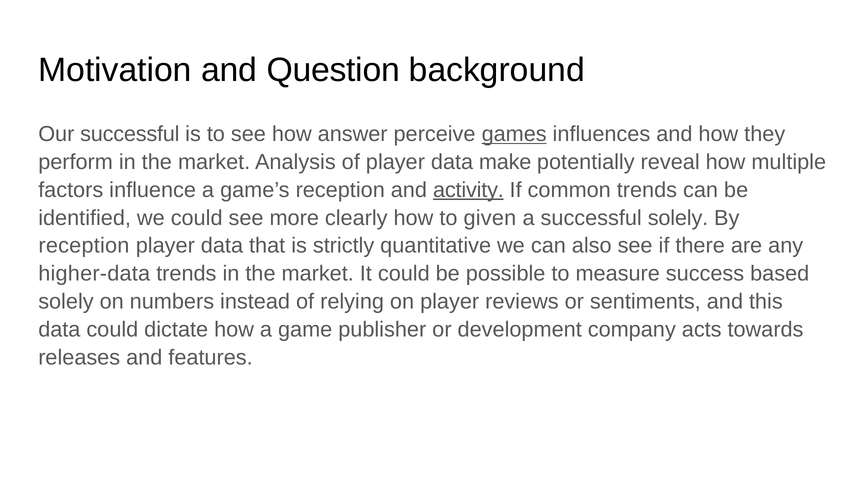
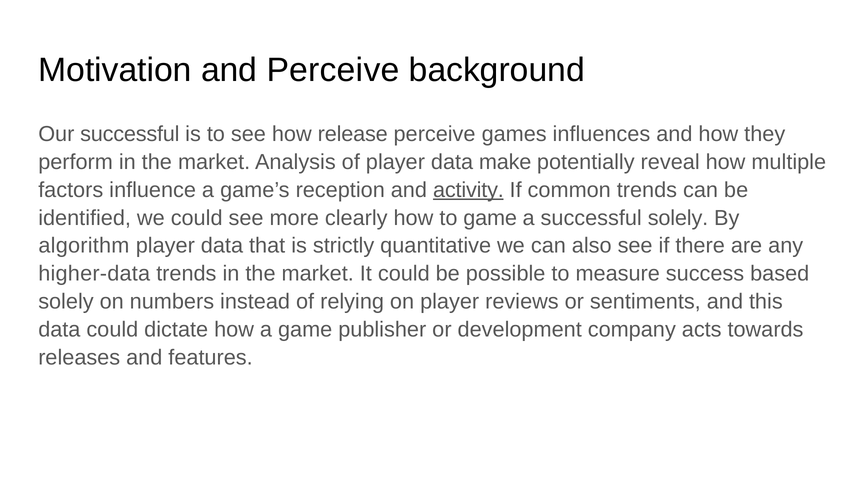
and Question: Question -> Perceive (333, 70)
answer: answer -> release (353, 134)
games underline: present -> none (514, 134)
to given: given -> game (490, 218)
reception: reception -> algorithm (84, 246)
